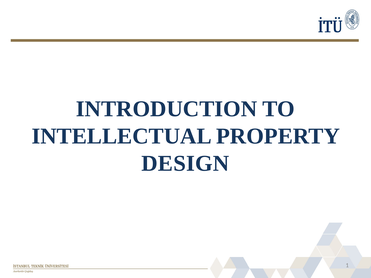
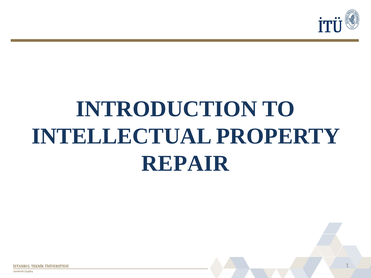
DESIGN: DESIGN -> REPAIR (185, 164)
